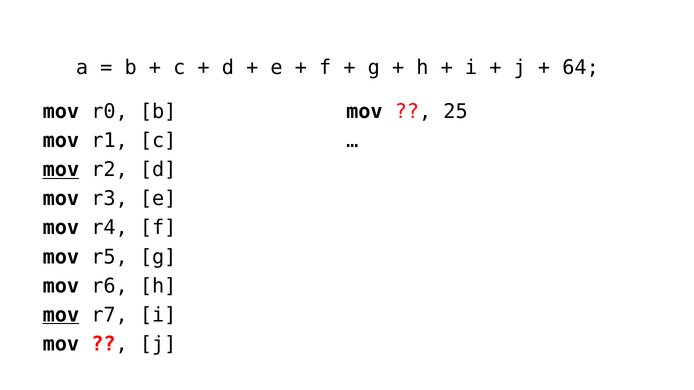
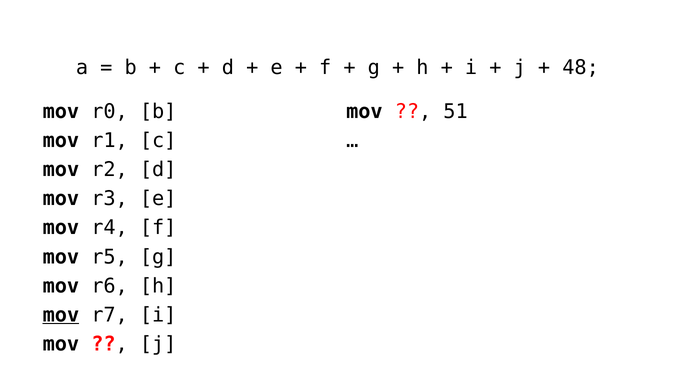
64: 64 -> 48 (581, 68)
25: 25 -> 51 (456, 112)
mov underline: present -> none (61, 170)
